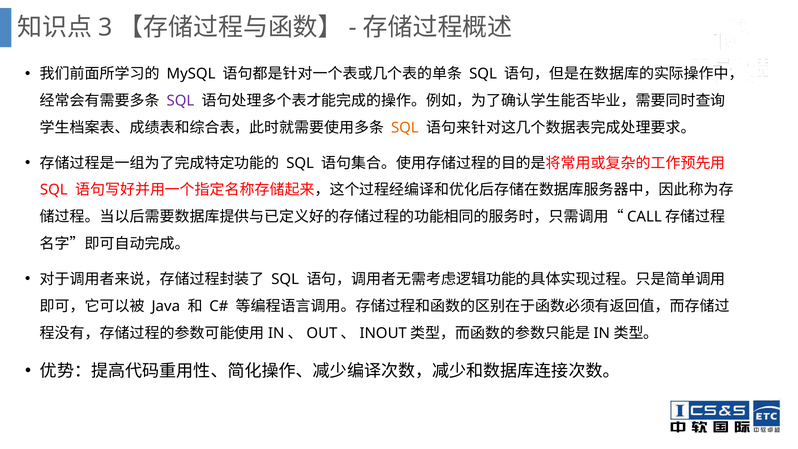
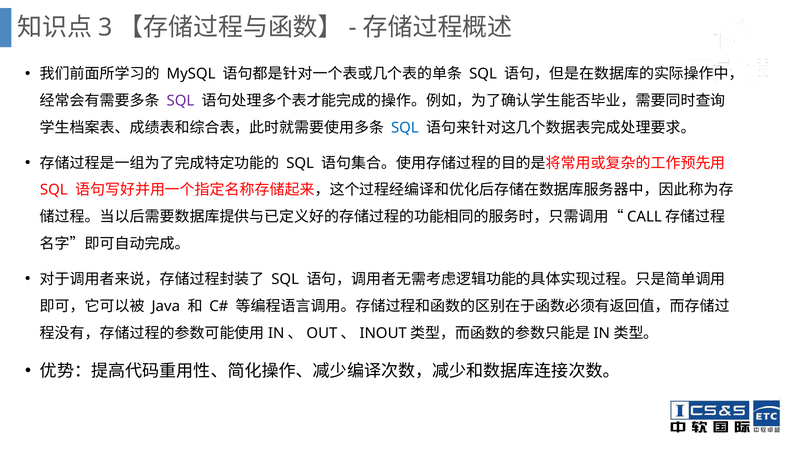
SQL colour: orange -> blue (405, 128)
